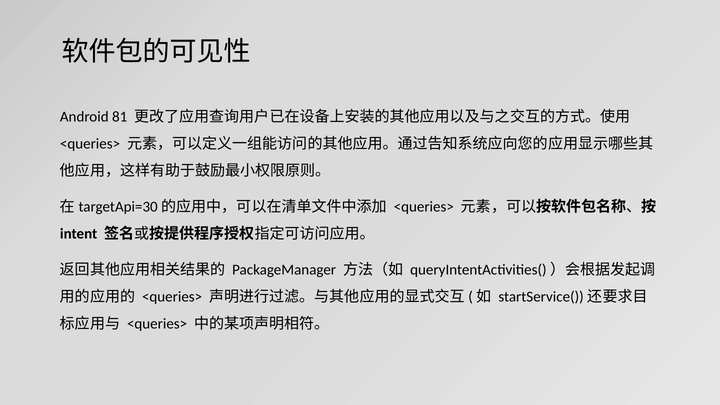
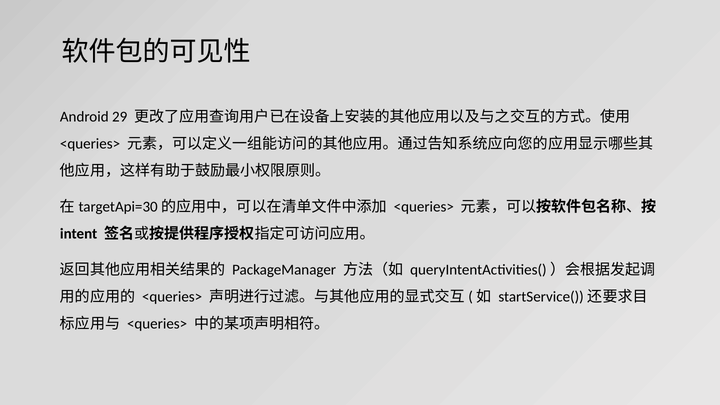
81: 81 -> 29 (120, 117)
